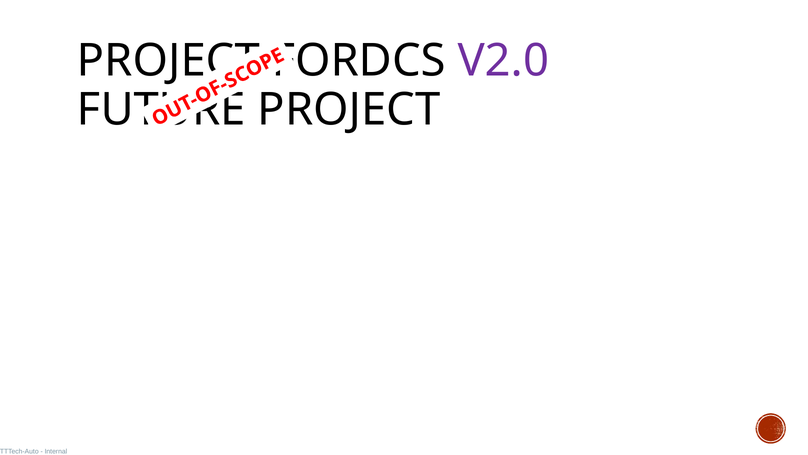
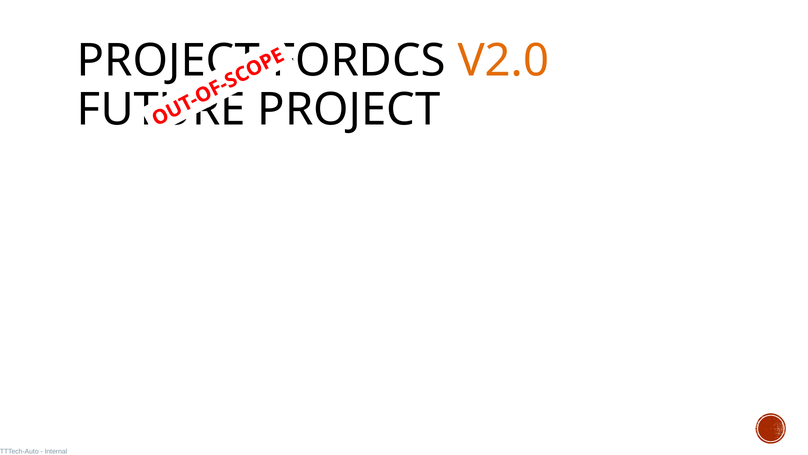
V2.0 colour: purple -> orange (503, 61)
